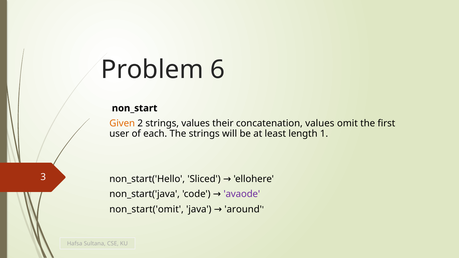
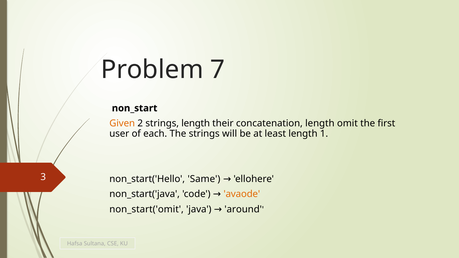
6: 6 -> 7 (218, 70)
strings values: values -> length (196, 123)
concatenation values: values -> length (320, 123)
Sliced: Sliced -> Same (204, 179)
avaode colour: purple -> orange (242, 194)
